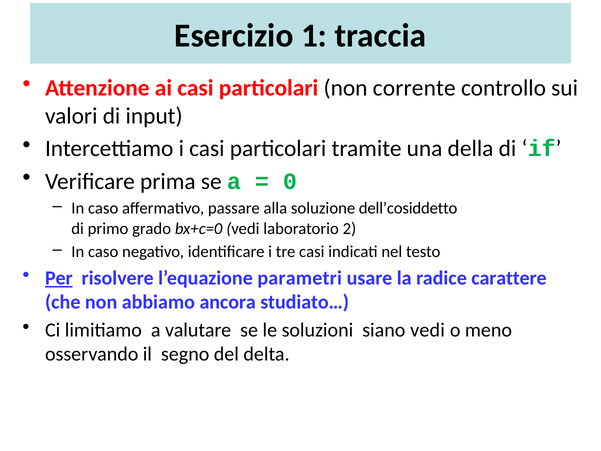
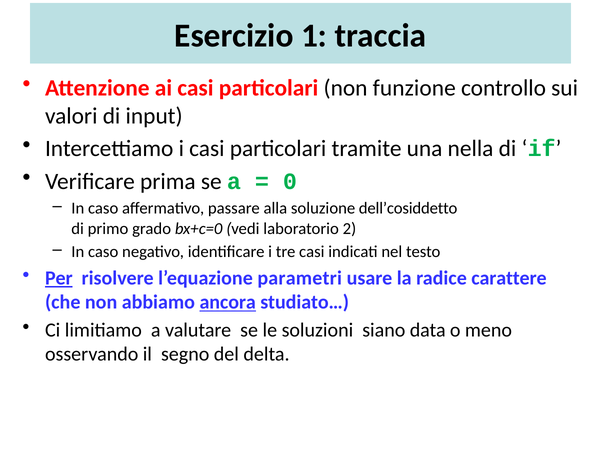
corrente: corrente -> funzione (414, 88)
della: della -> nella (471, 149)
ancora underline: none -> present (228, 302)
siano vedi: vedi -> data (428, 330)
